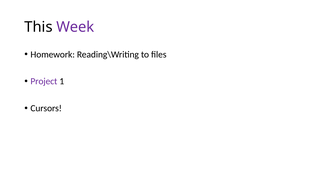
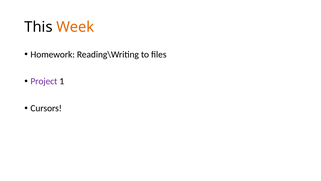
Week colour: purple -> orange (75, 27)
